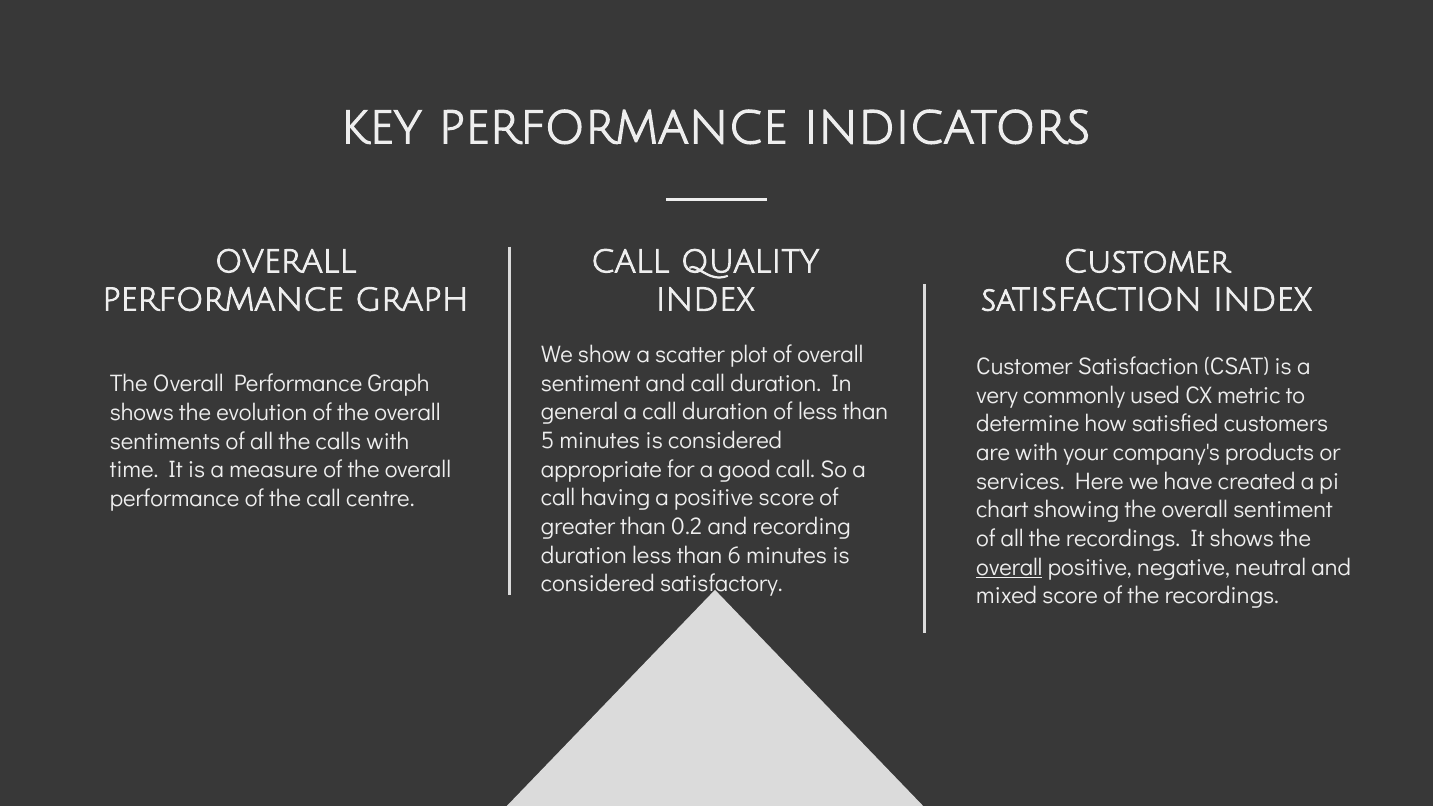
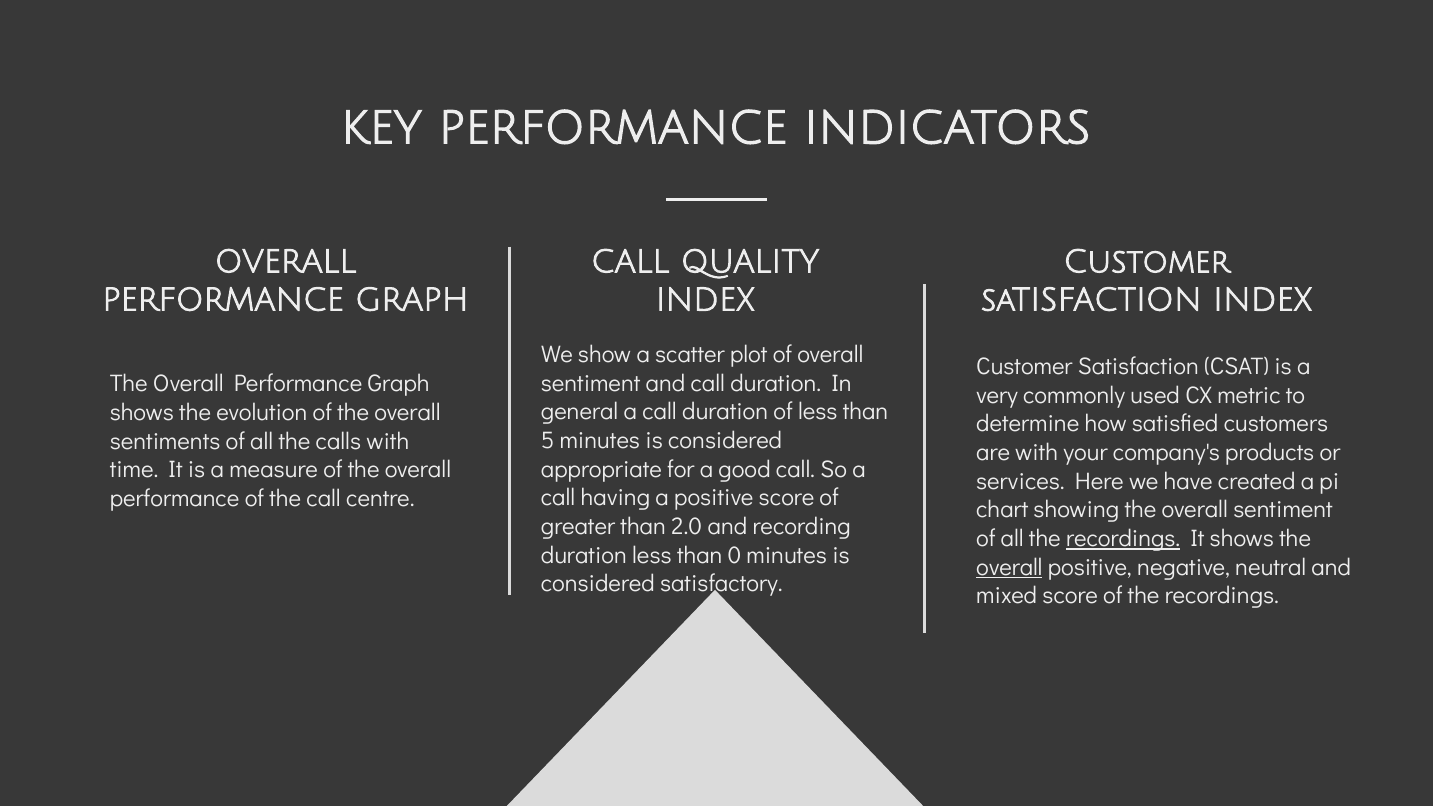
0.2: 0.2 -> 2.0 (687, 527)
recordings underline: none -> present (1123, 539)
6: 6 -> 0 (735, 555)
